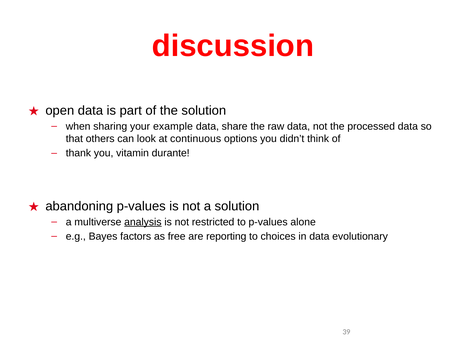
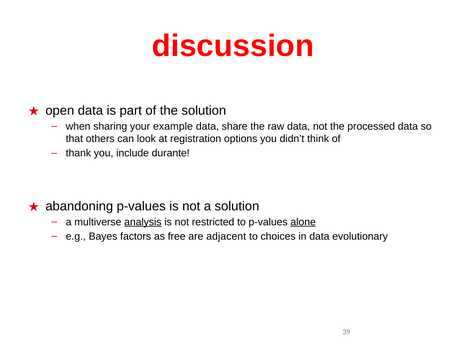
continuous: continuous -> registration (196, 139)
vitamin: vitamin -> include (133, 153)
alone underline: none -> present (303, 222)
reporting: reporting -> adjacent (226, 237)
